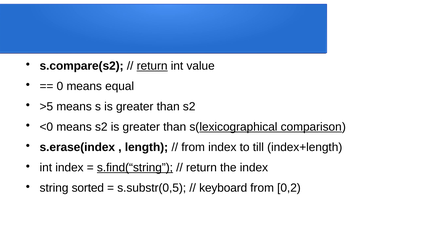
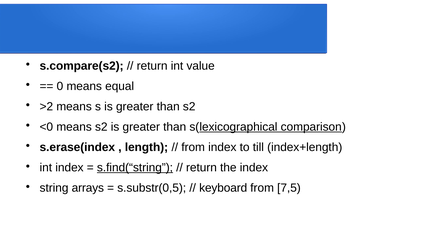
return underline: present -> none (152, 66)
>5: >5 -> >2 (46, 107)
sorted: sorted -> arrays (88, 188)
0,2: 0,2 -> 7,5 (289, 188)
